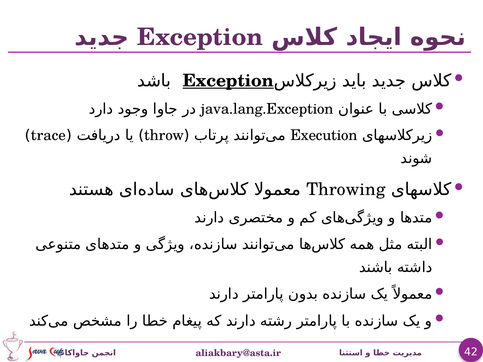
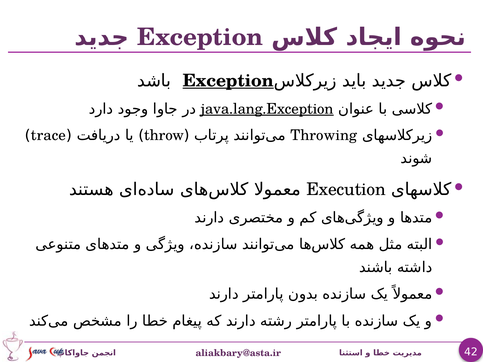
java.lang.Exception underline: none -> present (267, 109)
Execution: Execution -> Throwing (324, 136)
Throwing: Throwing -> Execution (346, 190)
